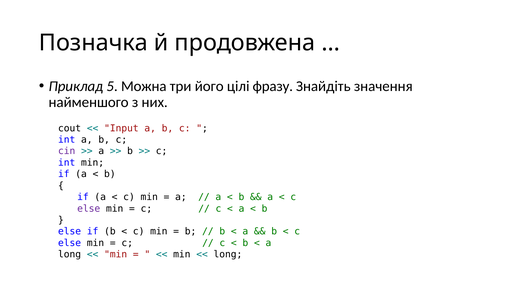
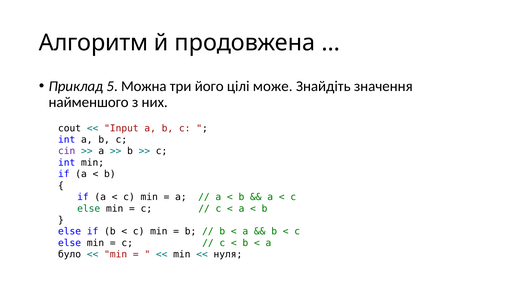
Позначка: Позначка -> Алгоритм (94, 43)
фразу: фразу -> може (273, 86)
else colour: purple -> green (89, 209)
long: long -> було (70, 255)
long: long -> нуля (228, 255)
